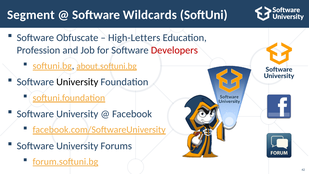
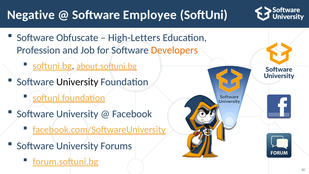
Segment: Segment -> Negative (31, 15)
Wildcards: Wildcards -> Employee (150, 15)
Developers colour: red -> orange (174, 50)
